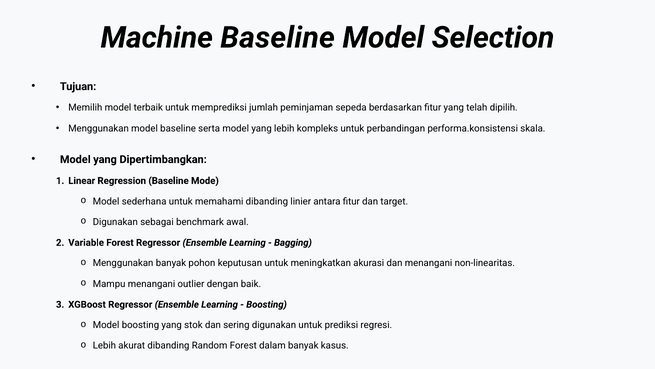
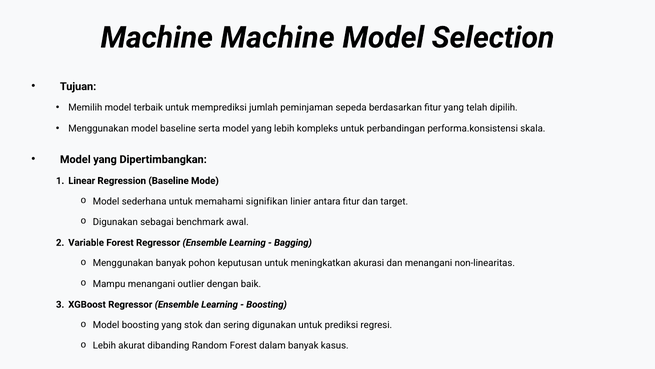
Machine Baseline: Baseline -> Machine (278, 38)
memahami dibanding: dibanding -> signifikan (267, 201)
